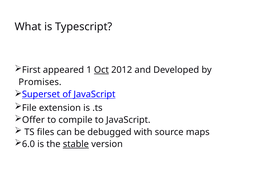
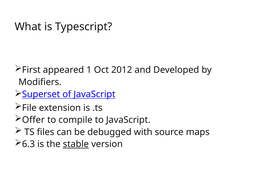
Oct underline: present -> none (101, 70)
Promises: Promises -> Modifiers (40, 82)
6.0: 6.0 -> 6.3 (28, 144)
